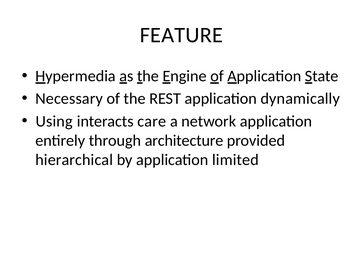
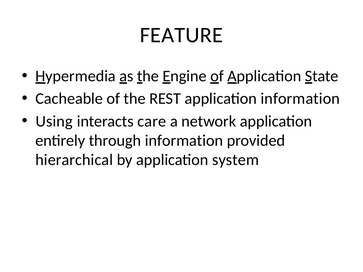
Necessary: Necessary -> Cacheable (69, 99)
application dynamically: dynamically -> information (300, 99)
through architecture: architecture -> information (184, 141)
limited: limited -> system (235, 160)
